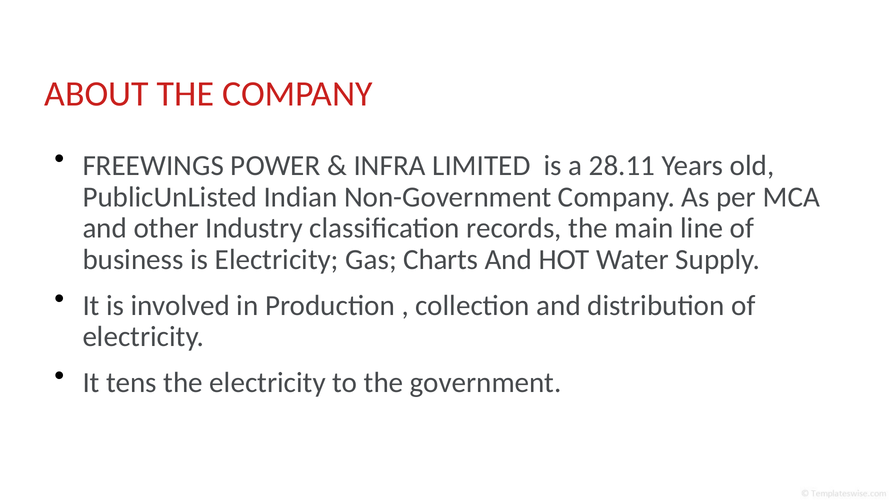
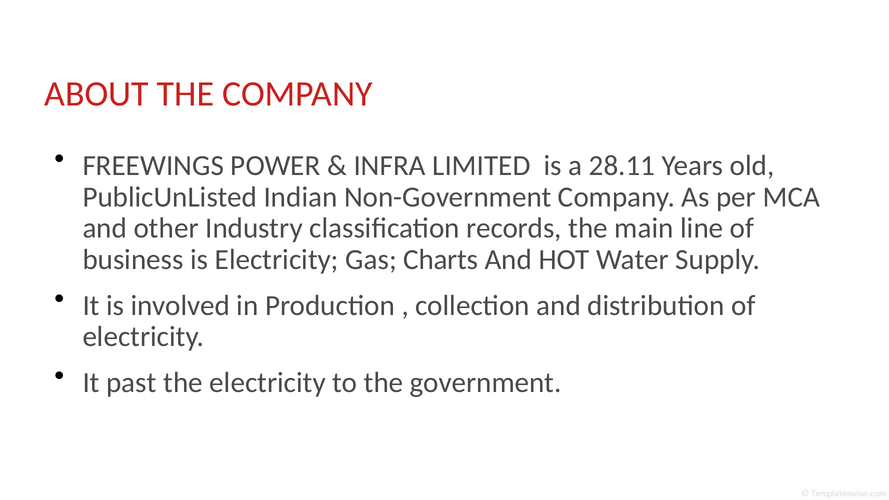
tens: tens -> past (131, 383)
